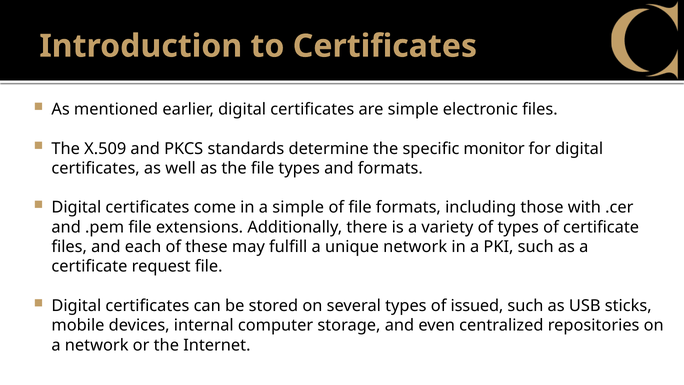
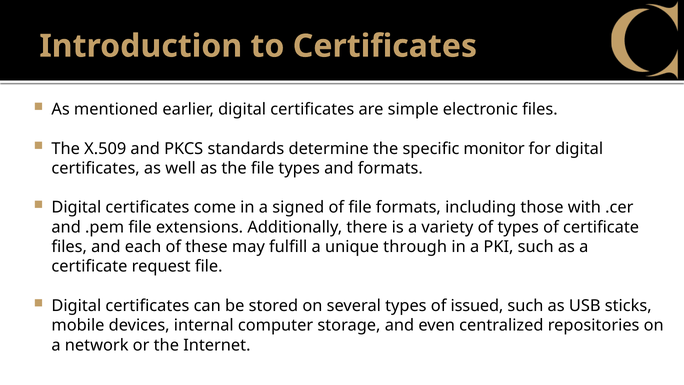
a simple: simple -> signed (298, 207)
unique network: network -> through (415, 247)
